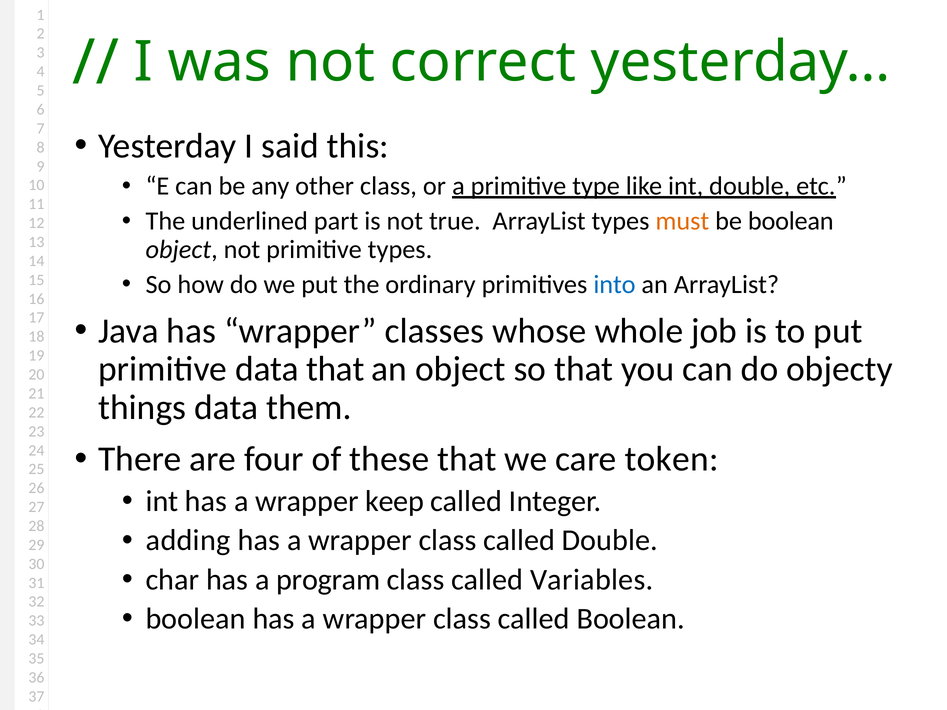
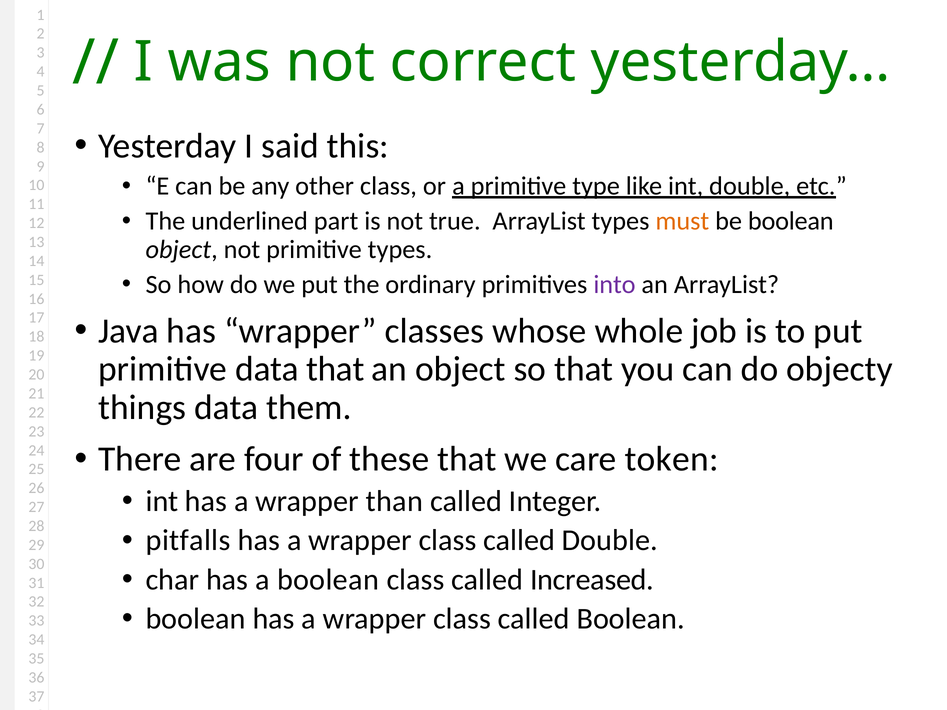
into colour: blue -> purple (615, 284)
keep: keep -> than (394, 501)
adding: adding -> pitfalls (188, 541)
a program: program -> boolean (328, 580)
Variables: Variables -> Increased (592, 580)
